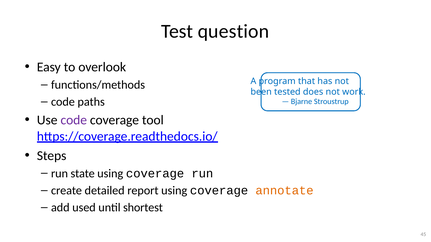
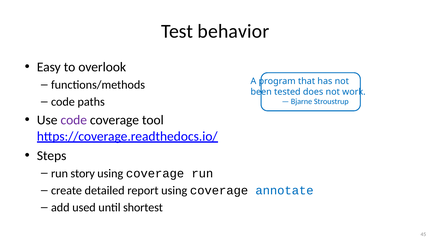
question: question -> behavior (234, 31)
state: state -> story (83, 174)
annotate colour: orange -> blue (285, 191)
